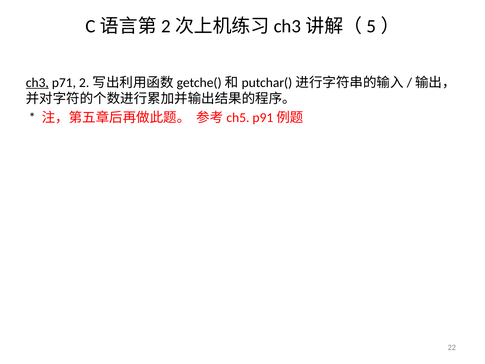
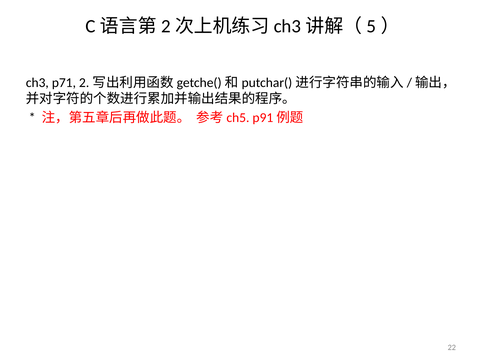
ch3 underline: present -> none (37, 83)
